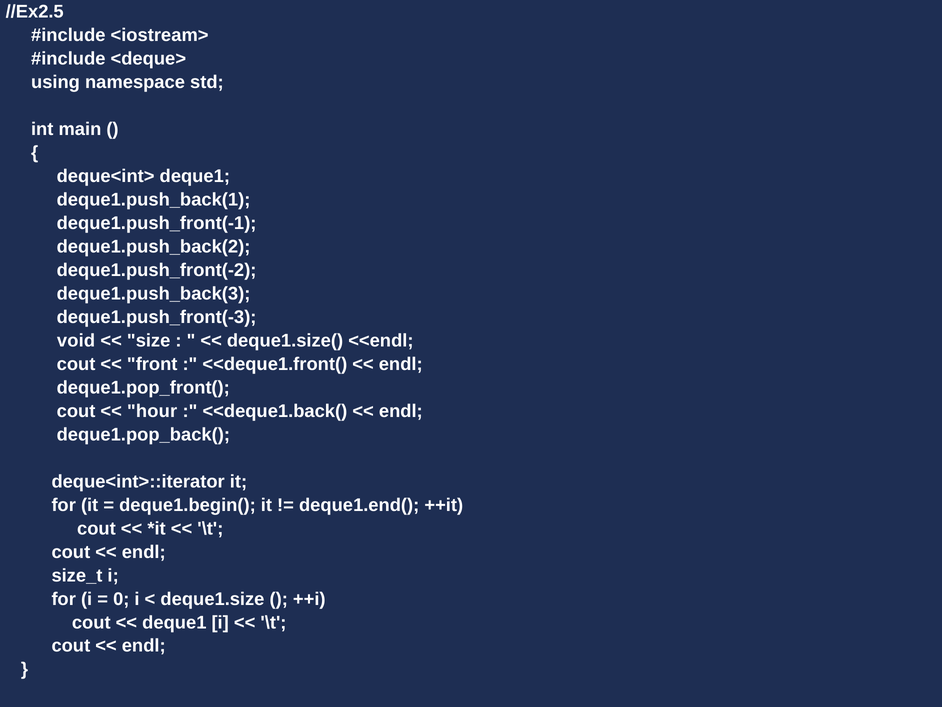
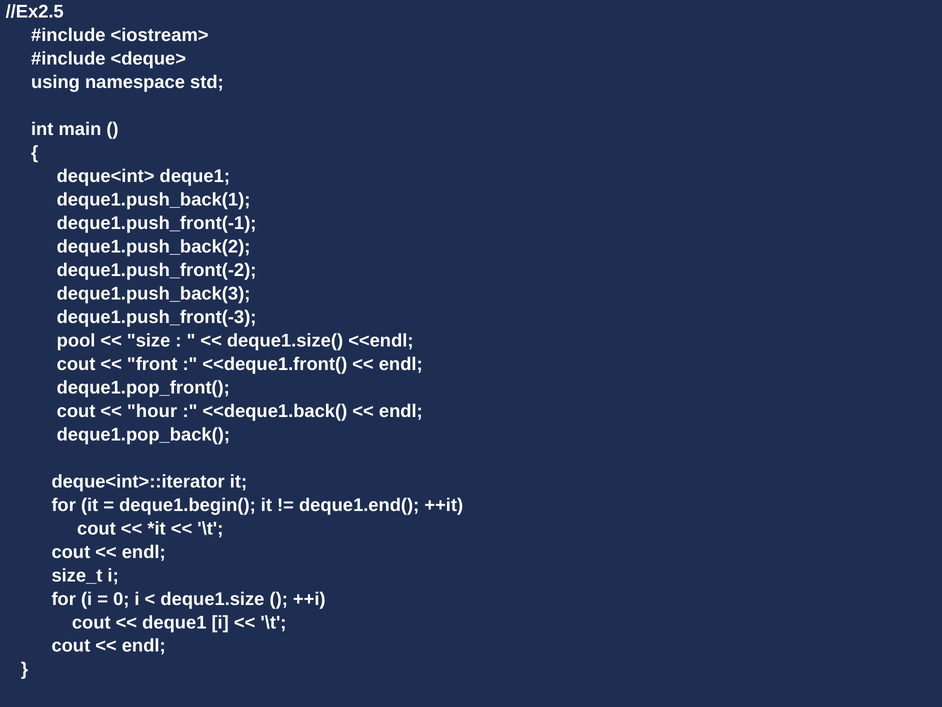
void: void -> pool (76, 340)
